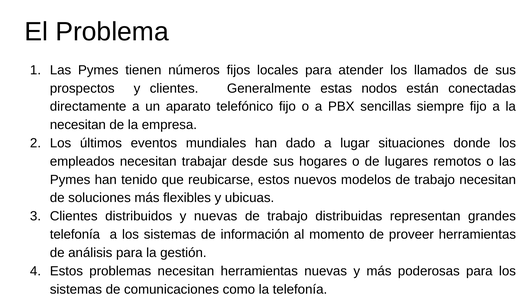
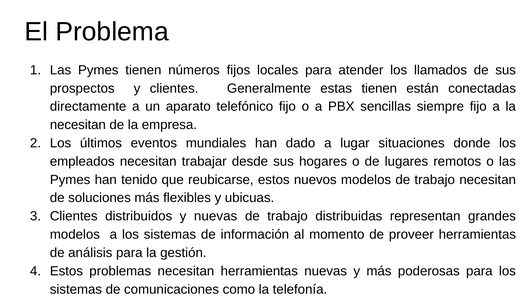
estas nodos: nodos -> tienen (379, 88)
telefonía: telefonía -> modelos (75, 235)
